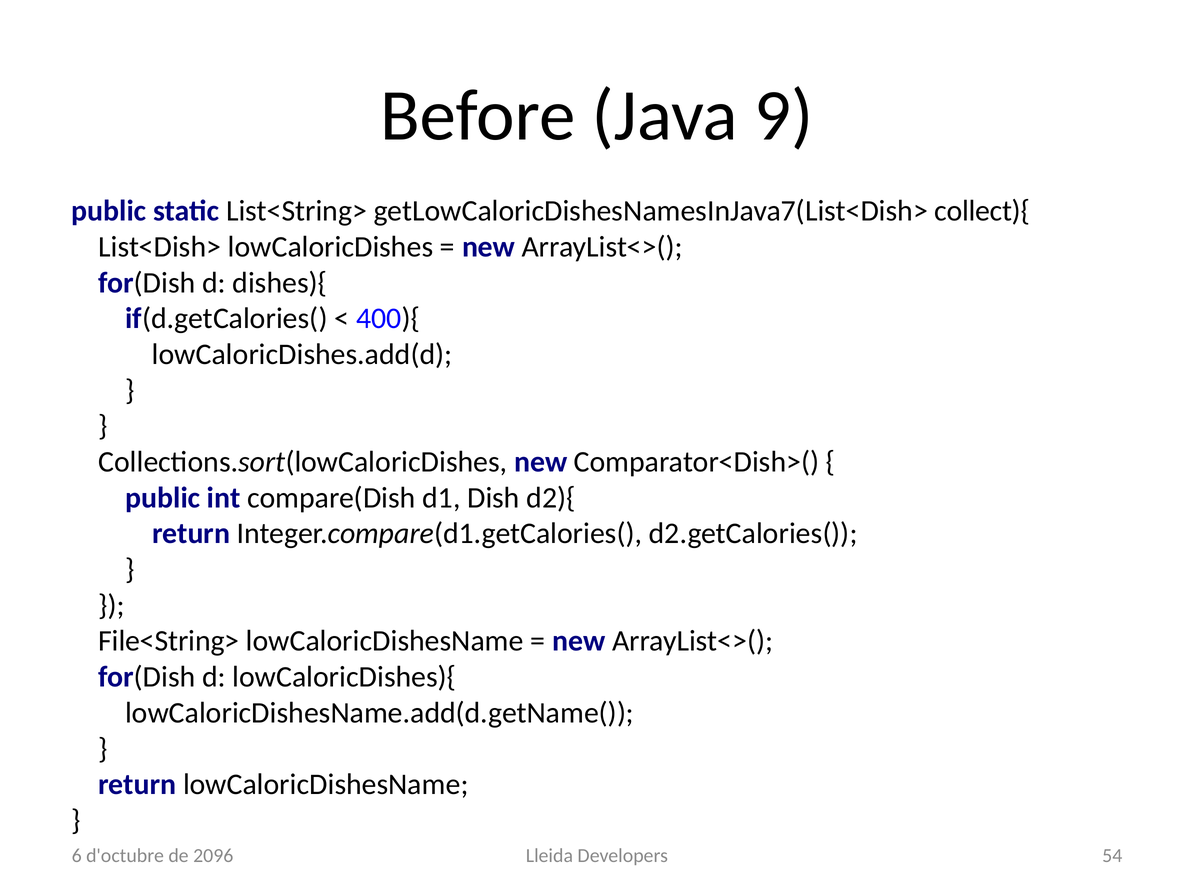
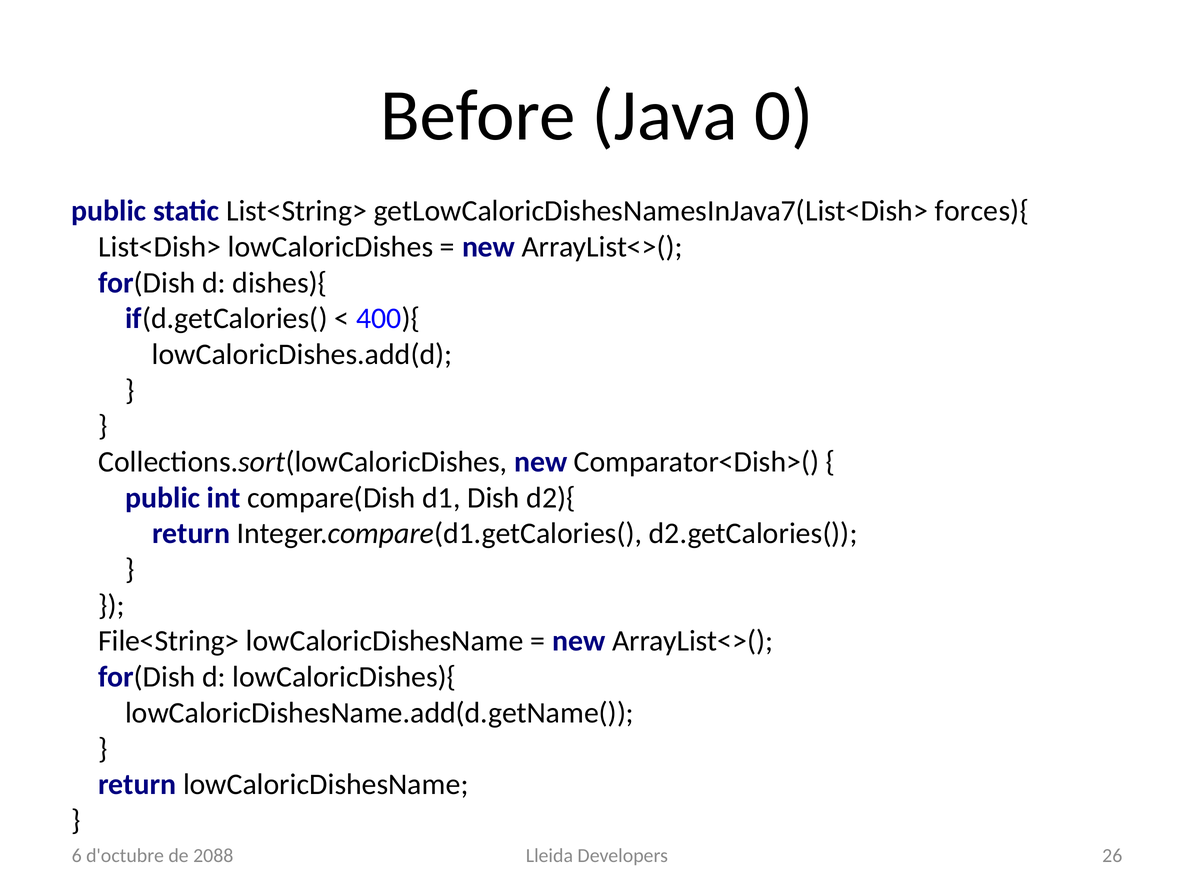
9: 9 -> 0 (784, 116)
collect){: collect){ -> forces){ (982, 211)
54: 54 -> 26 (1112, 855)
2096: 2096 -> 2088 (213, 855)
